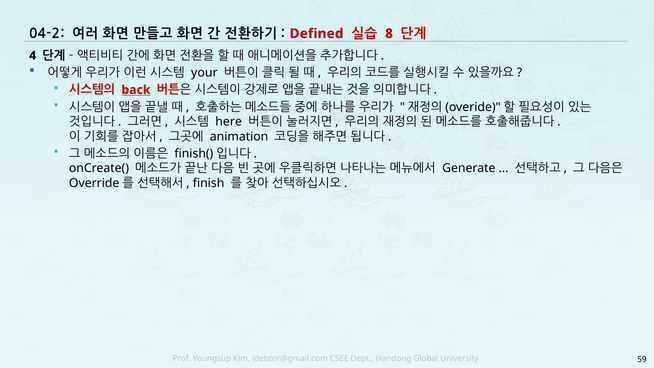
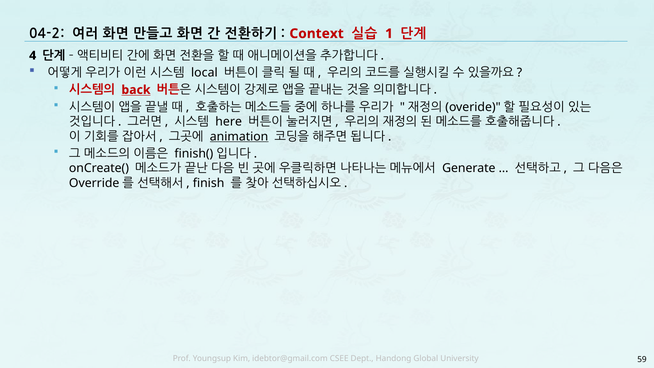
Defined: Defined -> Context (317, 34)
8: 8 -> 1 (389, 34)
your: your -> local (204, 73)
animation underline: none -> present (239, 136)
